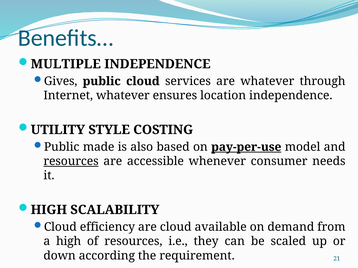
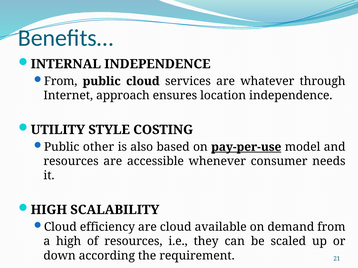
MULTIPLE: MULTIPLE -> INTERNAL (66, 64)
Gives: Gives -> From (61, 81)
Internet whatever: whatever -> approach (123, 96)
made: made -> other (99, 147)
resources underline: present -> none (71, 162)
